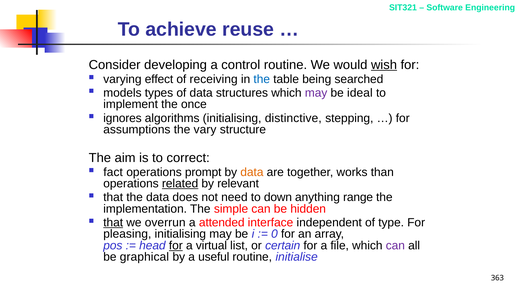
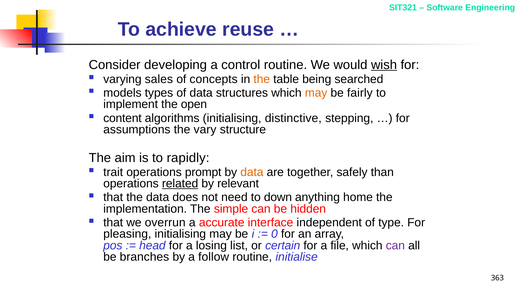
effect: effect -> sales (159, 79)
receiving: receiving -> concepts (214, 79)
the colour: blue -> orange (262, 79)
may colour: purple -> orange (316, 93)
ideal: ideal -> fairly (360, 93)
once: once -> open (194, 104)
ignores: ignores -> content (122, 118)
correct: correct -> rapidly (188, 158)
fact: fact -> trait (113, 172)
works: works -> safely (352, 172)
range: range -> home (358, 197)
that underline: present -> none (113, 223)
attended: attended -> accurate (222, 223)
for underline: present -> none (176, 245)
virtual: virtual -> losing (211, 245)
graphical: graphical -> branches (144, 257)
useful: useful -> follow (214, 257)
